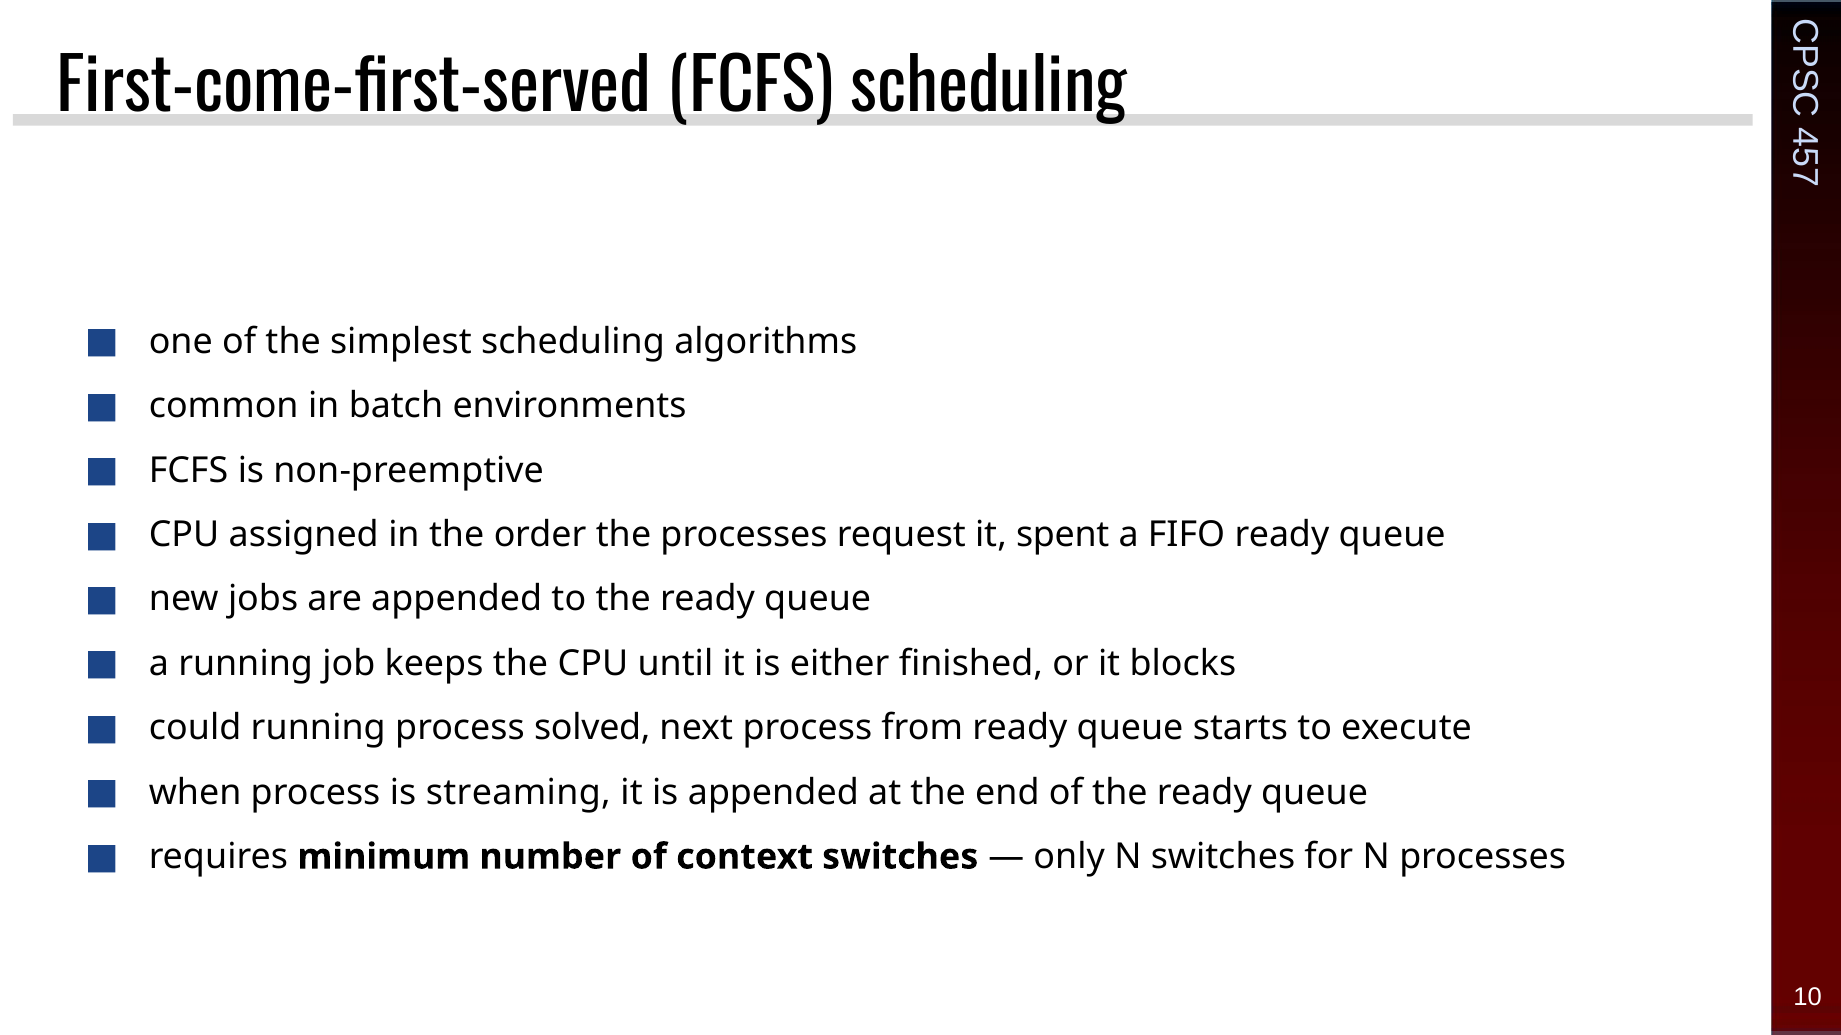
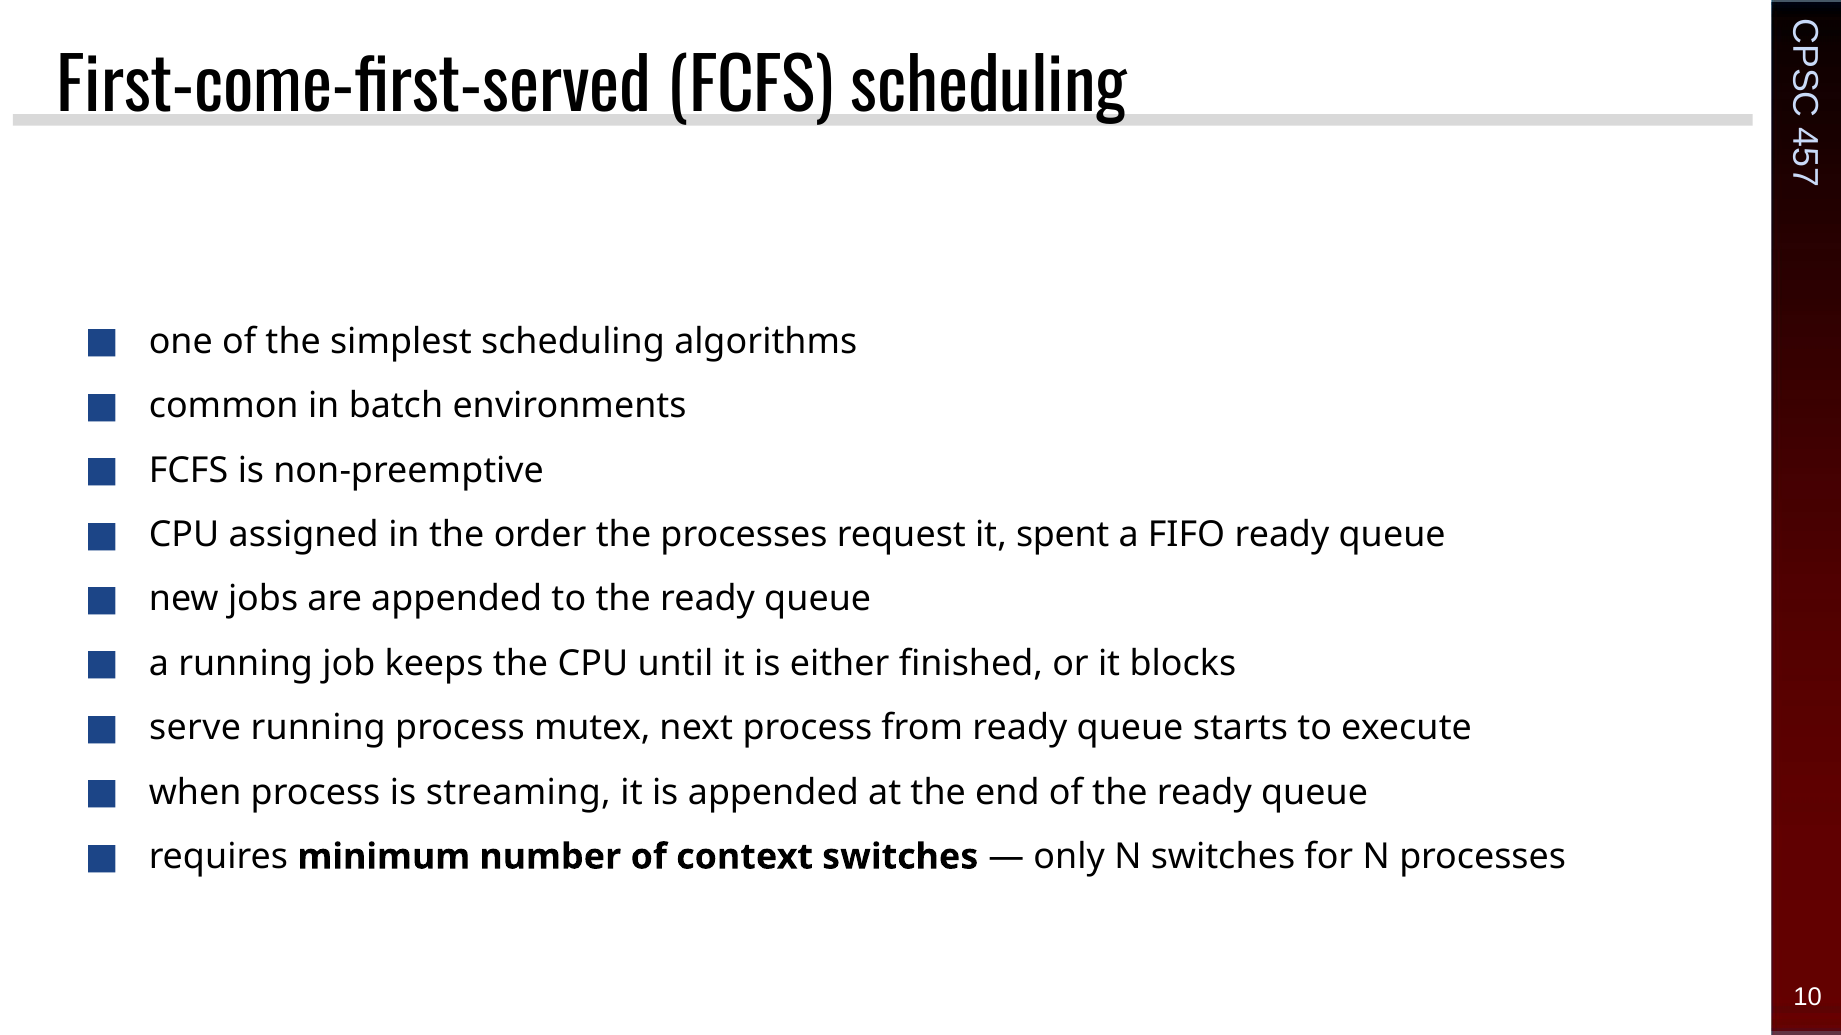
could: could -> serve (195, 728)
solved: solved -> mutex (592, 728)
